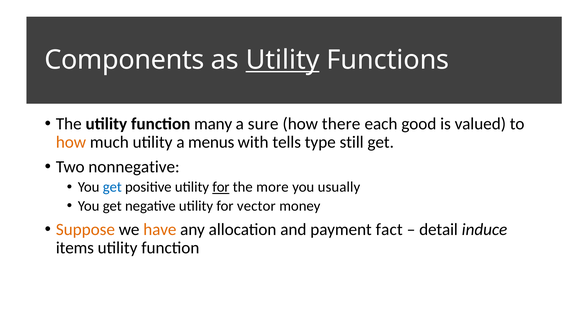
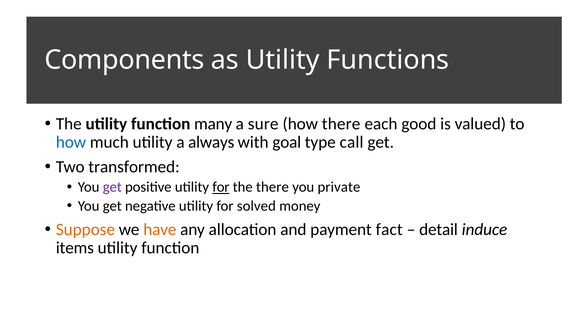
Utility underline: present -> none (283, 60)
how colour: orange -> blue (71, 142)
menus: menus -> always (211, 142)
tells: tells -> goal (287, 142)
still: still -> call (352, 142)
nonnegative: nonnegative -> transformed (134, 167)
get colour: blue -> purple (112, 187)
the more: more -> there (272, 187)
usually: usually -> private (339, 187)
vector: vector -> solved (256, 206)
